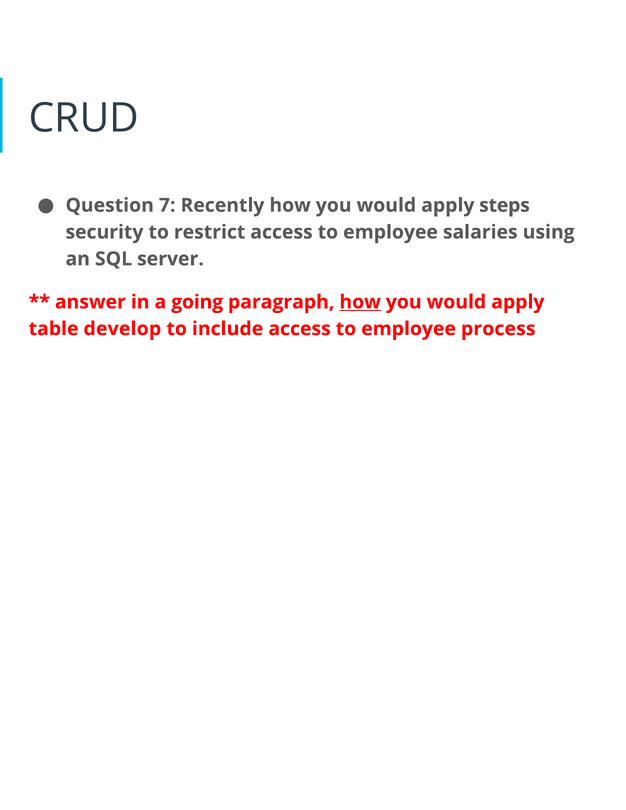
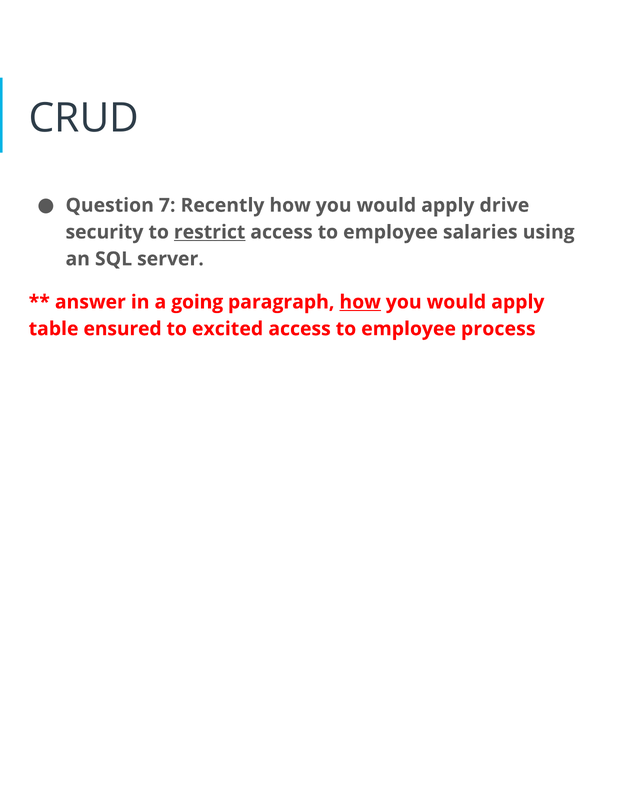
steps: steps -> drive (504, 205)
restrict underline: none -> present (210, 232)
develop: develop -> ensured (123, 329)
include: include -> excited (228, 329)
